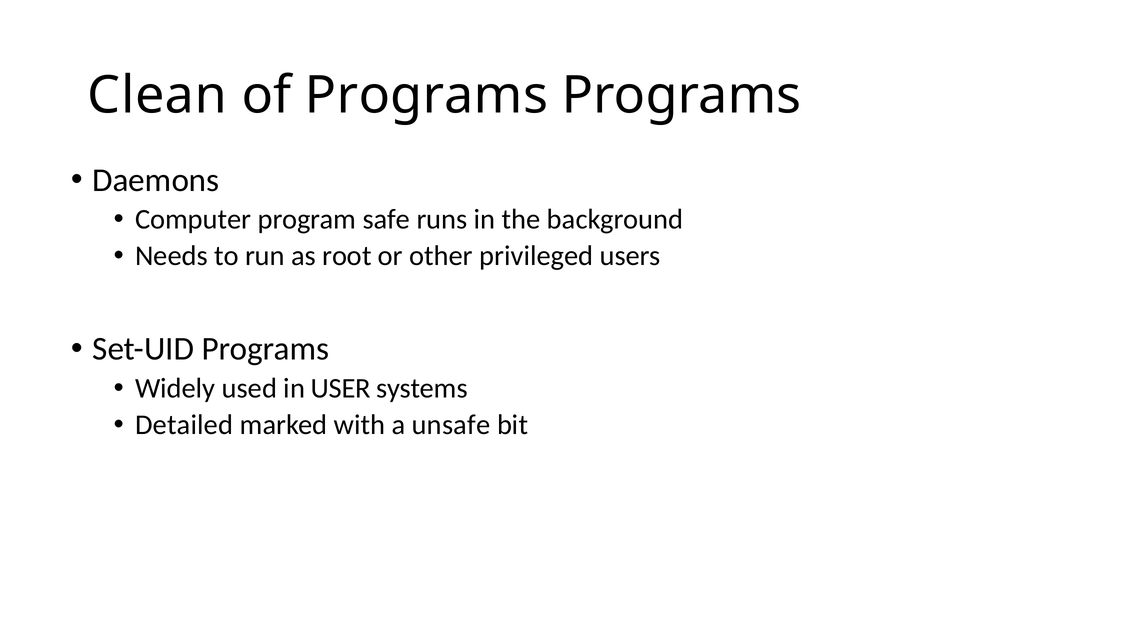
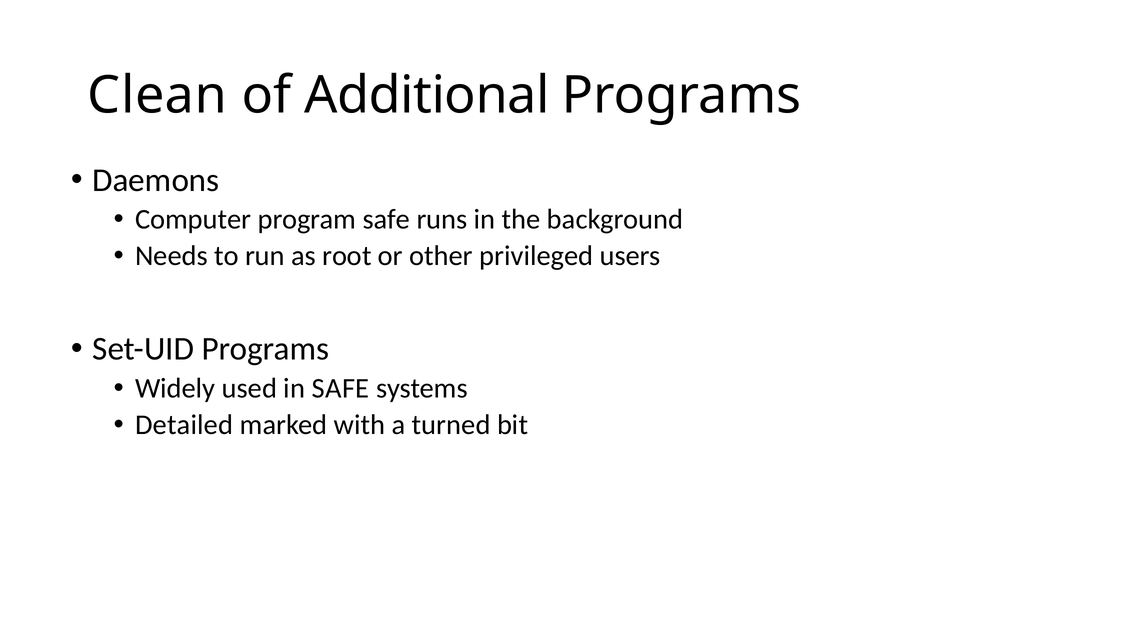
of Programs: Programs -> Additional (427, 96)
in USER: USER -> SAFE (341, 388)
unsafe: unsafe -> turned (451, 425)
